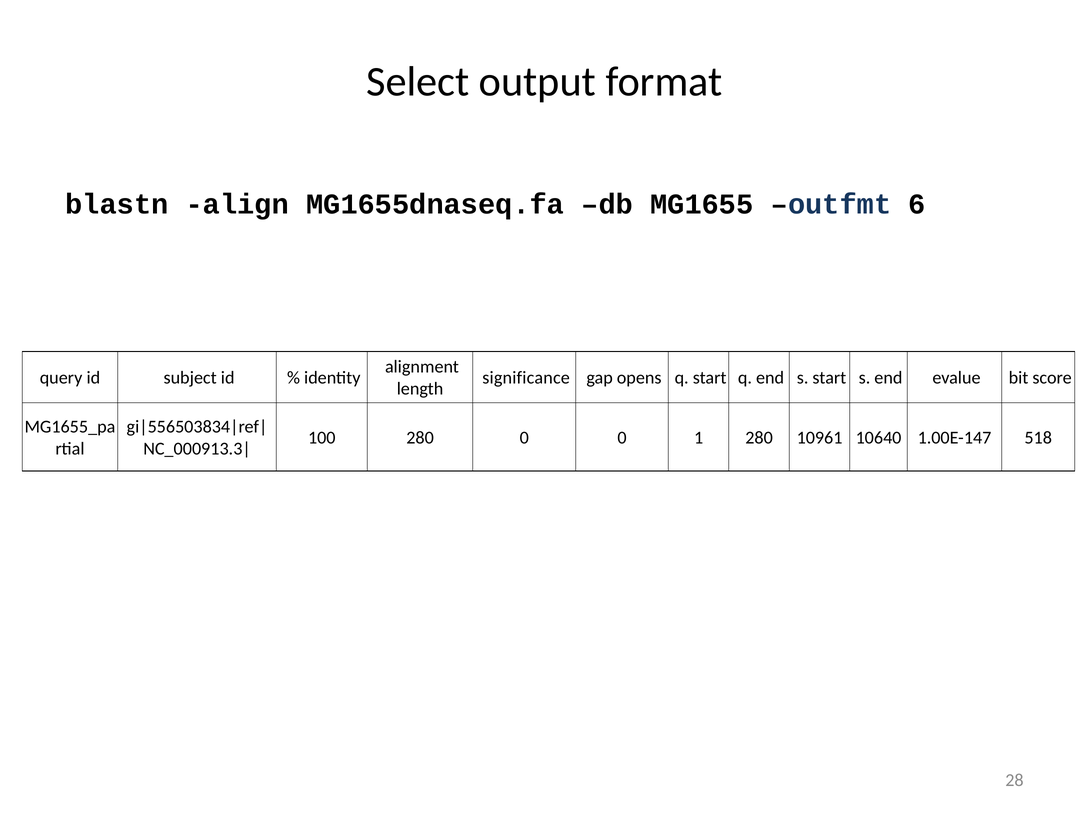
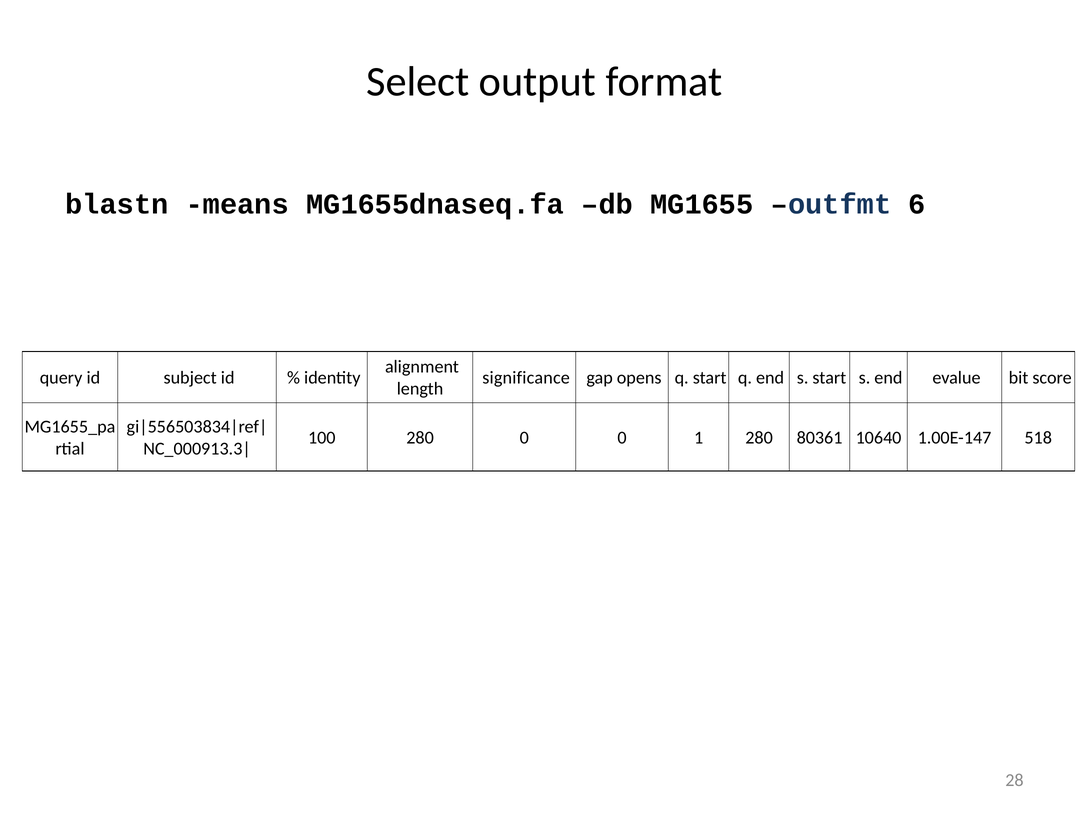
align: align -> means (237, 204)
10961: 10961 -> 80361 (820, 437)
